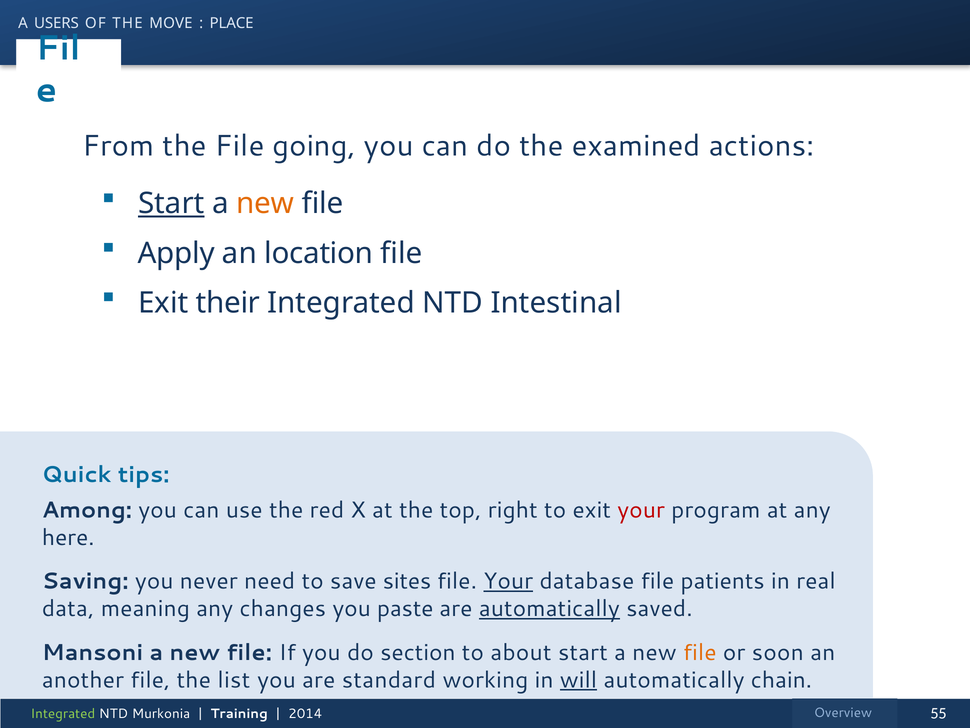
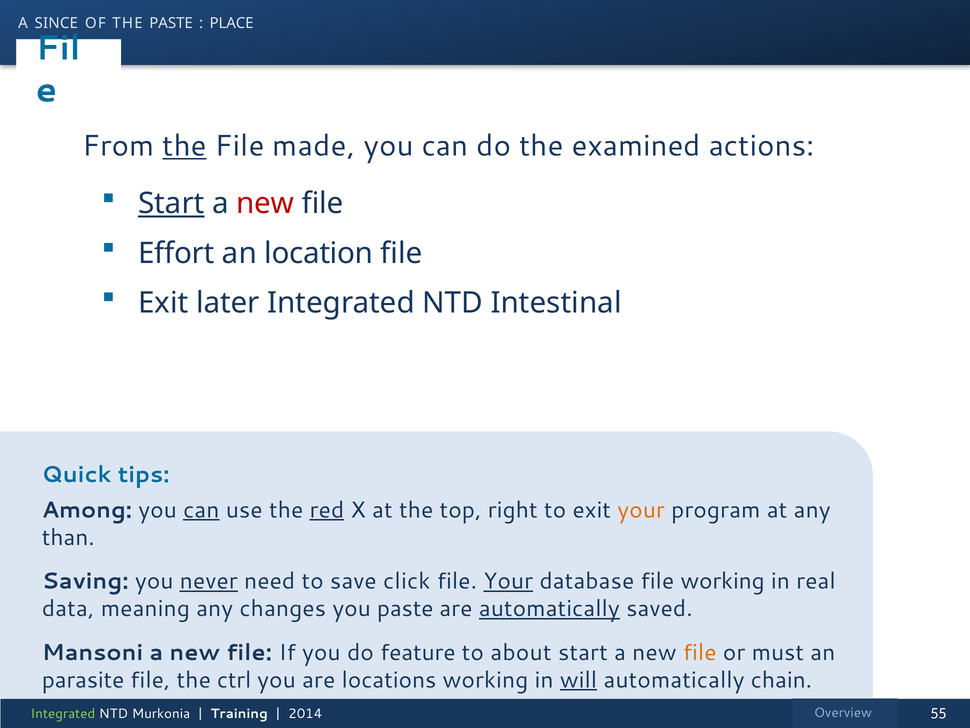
USERS: USERS -> SINCE (56, 23)
THE MOVE: MOVE -> PASTE (171, 23)
the underline: none -> present (185, 146)
going: going -> made (314, 146)
new colour: orange -> red (265, 204)
Apply: Apply -> Effort (176, 253)
their: their -> later (228, 303)
can underline: none -> present (201, 510)
red underline: none -> present (327, 510)
your colour: red -> orange (641, 510)
here: here -> than (68, 537)
never underline: none -> present (209, 581)
sites: sites -> click (407, 581)
file patients: patients -> working (723, 581)
section: section -> feature (418, 652)
soon: soon -> must (778, 652)
another: another -> parasite (83, 679)
list: list -> ctrl (234, 679)
standard: standard -> locations (389, 679)
